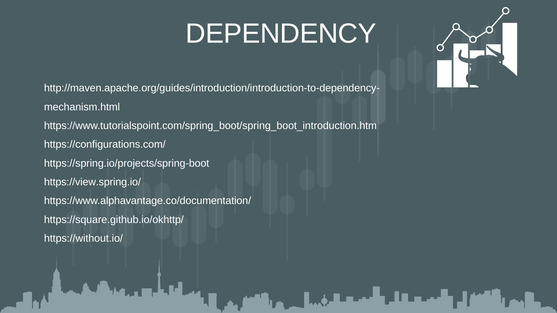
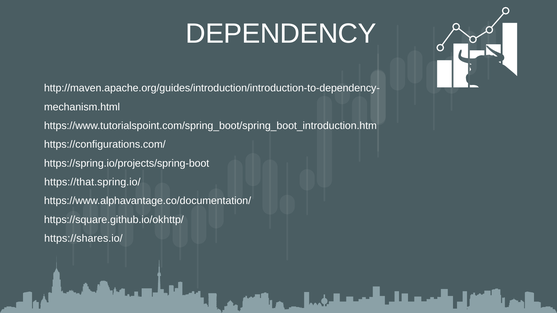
https://view.spring.io/: https://view.spring.io/ -> https://that.spring.io/ (92, 182)
https://without.io/: https://without.io/ -> https://shares.io/ (83, 239)
